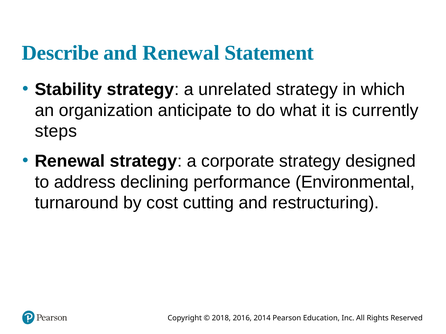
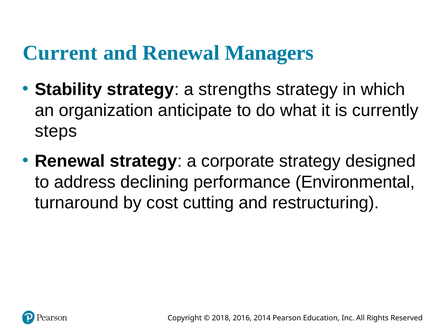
Describe: Describe -> Current (60, 53)
Statement: Statement -> Managers (269, 53)
unrelated: unrelated -> strengths (235, 90)
